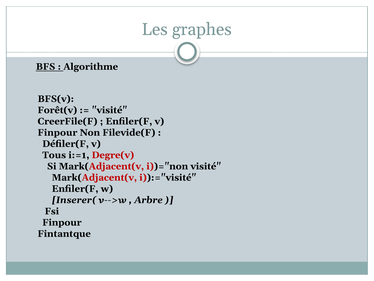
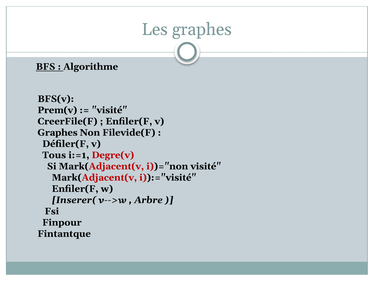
Forêt(v: Forêt(v -> Prem(v (57, 110)
Finpour: Finpour -> Graphes (58, 132)
